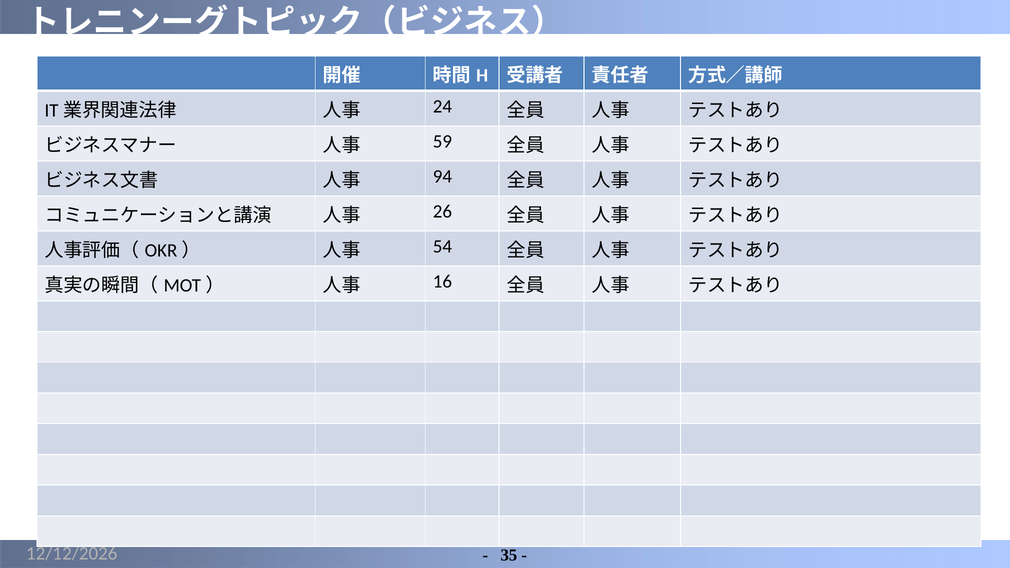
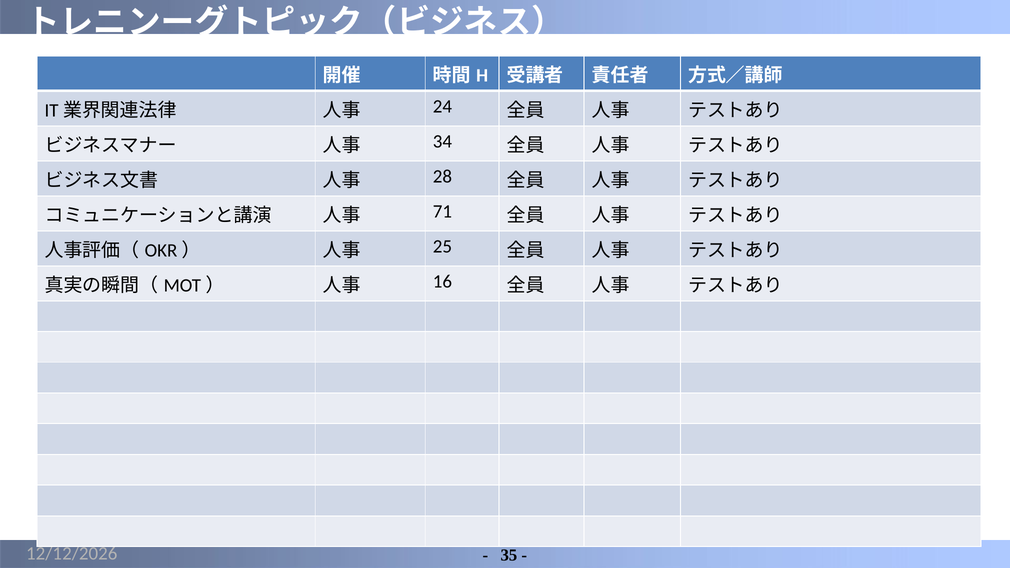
59: 59 -> 34 (442, 141)
94: 94 -> 28 (442, 176)
26: 26 -> 71 (442, 211)
54: 54 -> 25 (442, 246)
